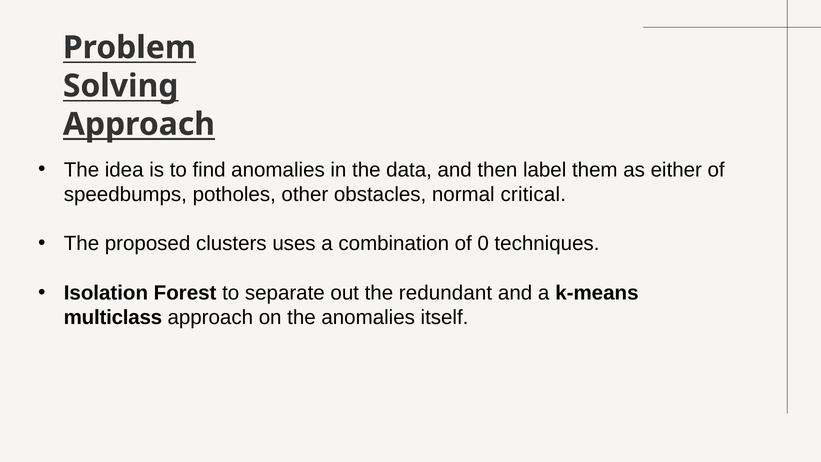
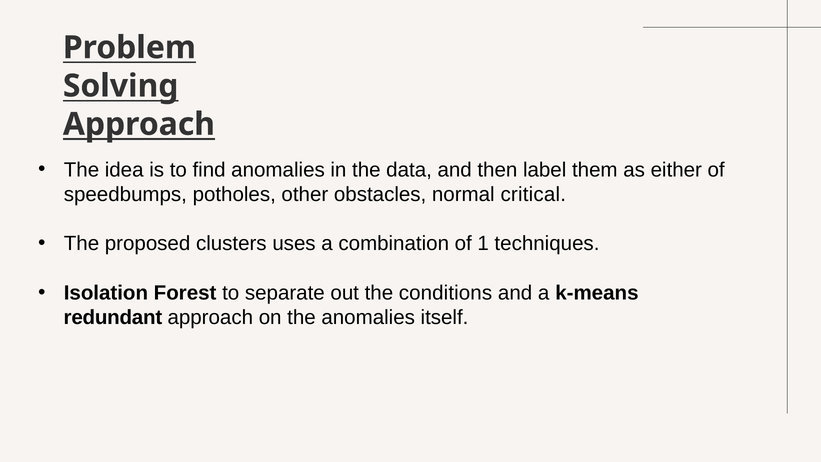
0: 0 -> 1 (483, 244)
redundant: redundant -> conditions (445, 293)
multiclass: multiclass -> redundant (113, 317)
